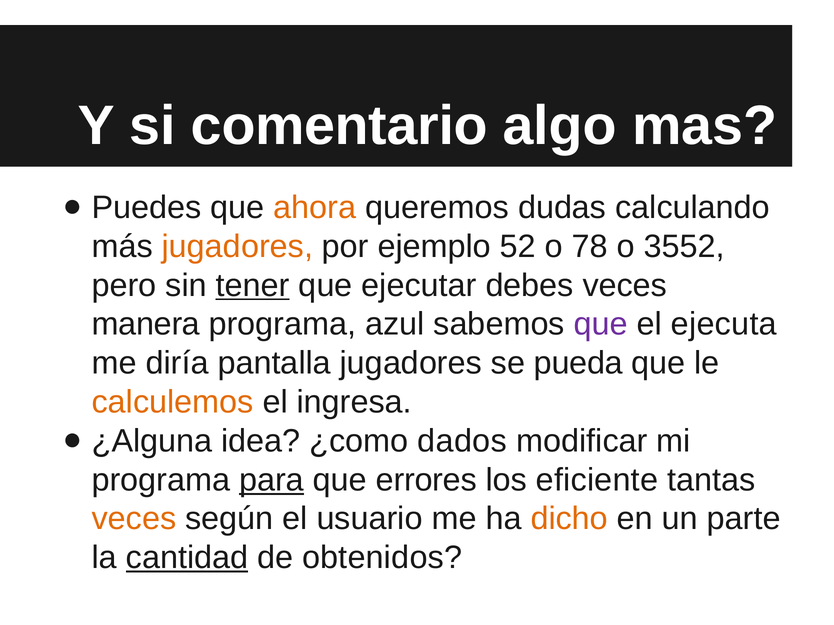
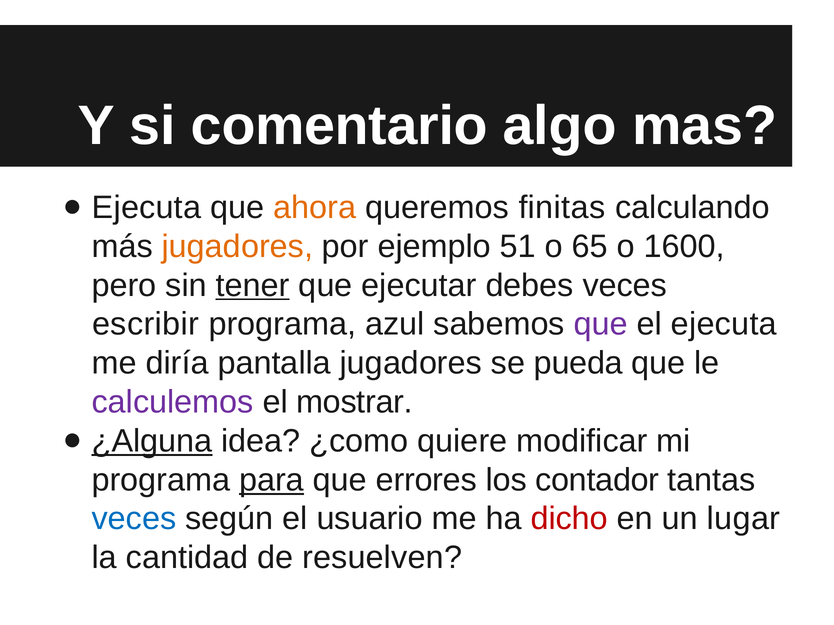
Puedes: Puedes -> Ejecuta (146, 208)
dudas: dudas -> finitas (562, 208)
52: 52 -> 51 (518, 247)
78: 78 -> 65 (590, 247)
3552: 3552 -> 1600 (684, 247)
manera: manera -> escribir (146, 325)
calculemos colour: orange -> purple (173, 402)
ingresa: ingresa -> mostrar (354, 402)
¿Alguna underline: none -> present (152, 441)
dados: dados -> quiere (462, 441)
eficiente: eficiente -> contador (597, 480)
veces colour: orange -> blue (134, 519)
dicho colour: orange -> red (569, 519)
parte: parte -> lugar (743, 519)
cantidad underline: present -> none (187, 558)
obtenidos: obtenidos -> resuelven (382, 558)
